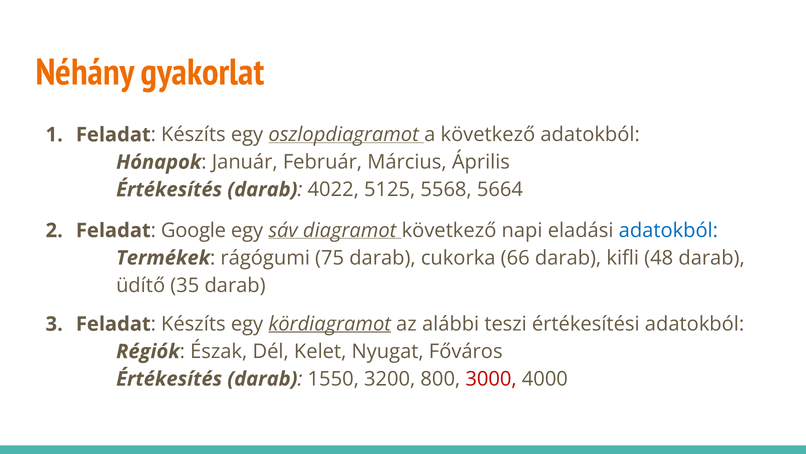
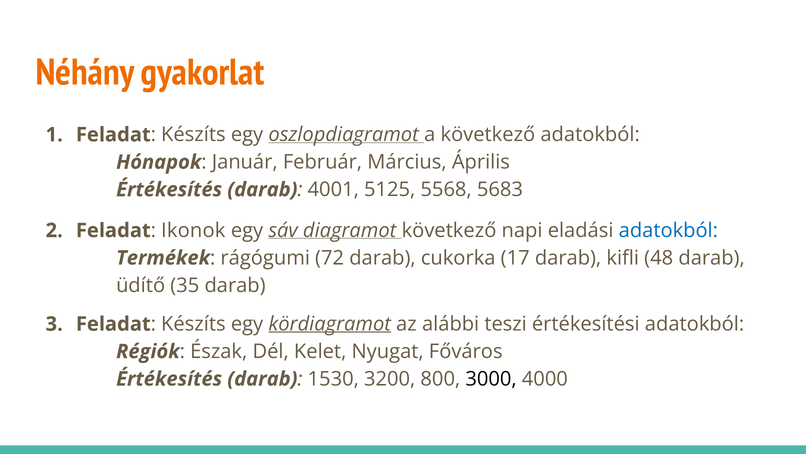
4022: 4022 -> 4001 (333, 189)
5664: 5664 -> 5683 (500, 189)
Google: Google -> Ikonok (193, 230)
75: 75 -> 72 (330, 258)
66: 66 -> 17 (515, 258)
1550: 1550 -> 1530 (333, 378)
3000 colour: red -> black (491, 378)
